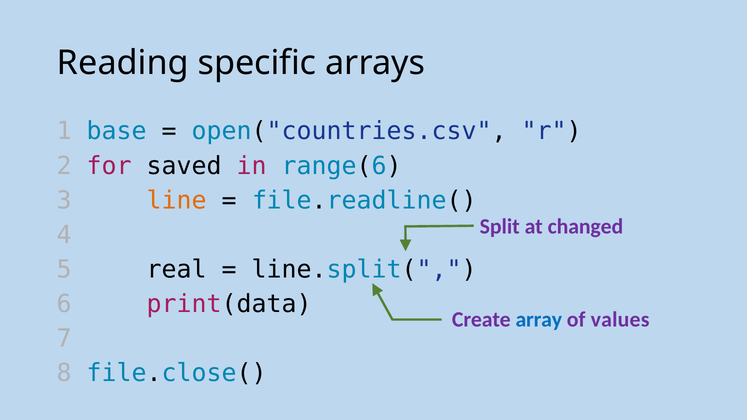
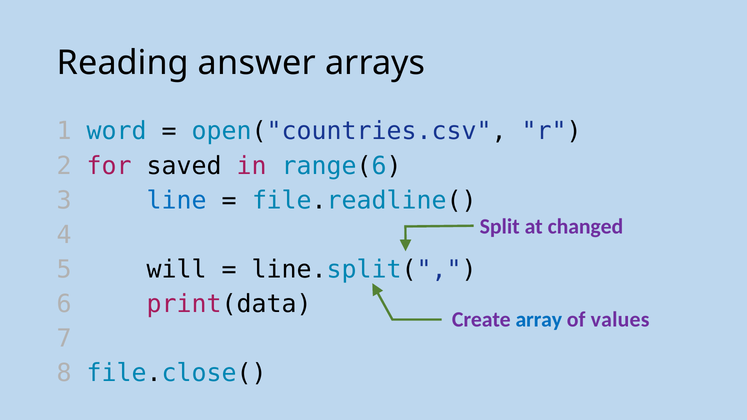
specific: specific -> answer (257, 63)
base: base -> word (117, 131)
line colour: orange -> blue (177, 200)
real: real -> will (177, 270)
